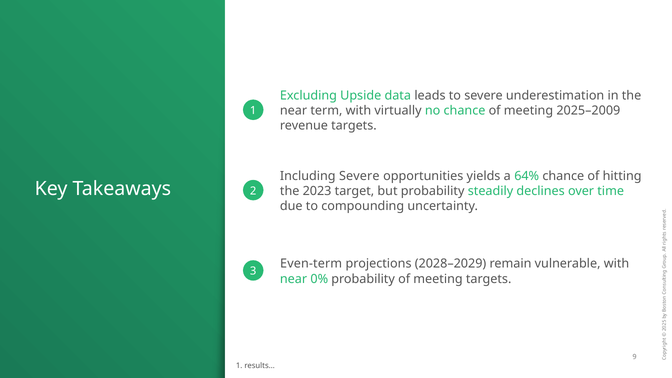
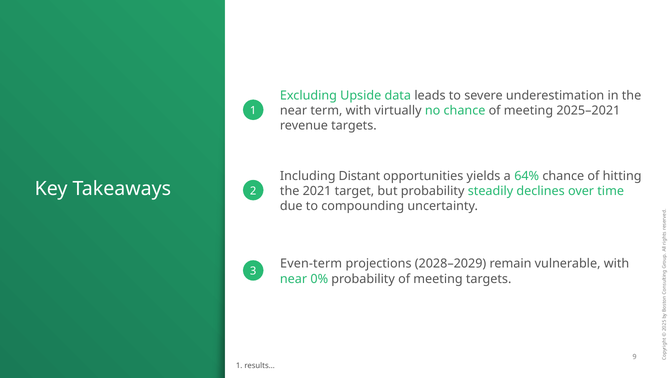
2025–2009: 2025–2009 -> 2025–2021 (588, 111)
Including Severe: Severe -> Distant (359, 176)
2023: 2023 -> 2021 (317, 191)
